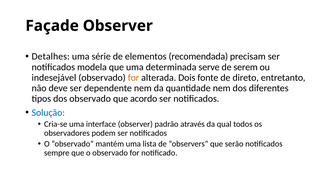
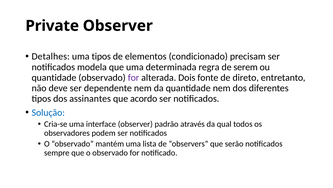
Façade: Façade -> Private (52, 26)
uma série: série -> tipos (101, 56)
recomendada: recomendada -> condicionado (198, 56)
serve: serve -> regra (209, 67)
indesejável: indesejável -> quantidade (54, 77)
for colour: orange -> purple (134, 77)
dos observado: observado -> assinantes (90, 98)
